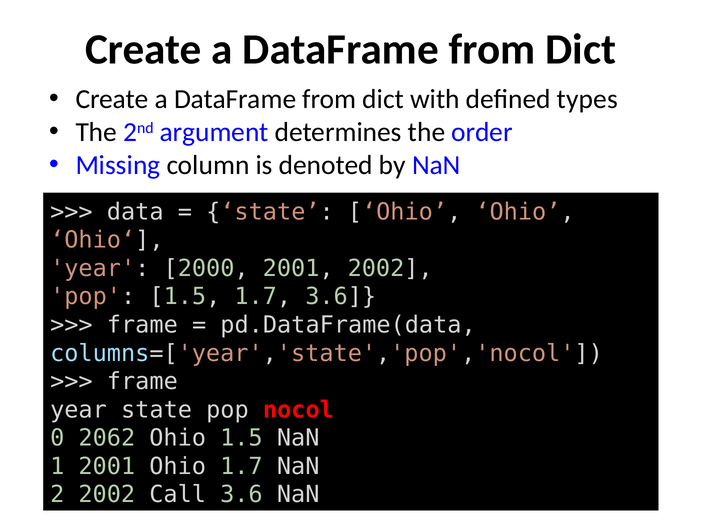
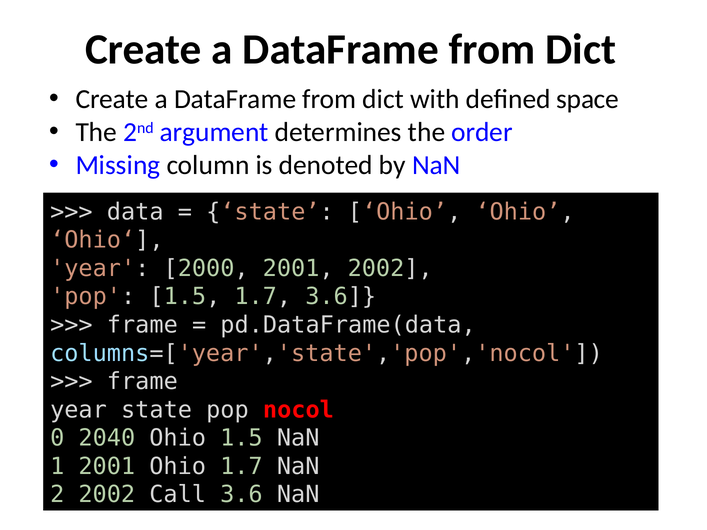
types: types -> space (588, 99)
2062: 2062 -> 2040 (107, 438)
